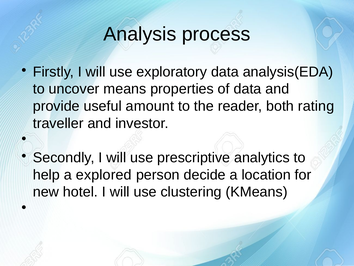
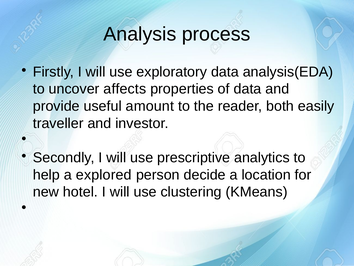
means: means -> affects (125, 89)
rating: rating -> easily (316, 106)
